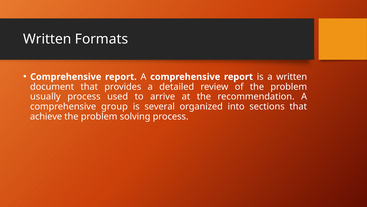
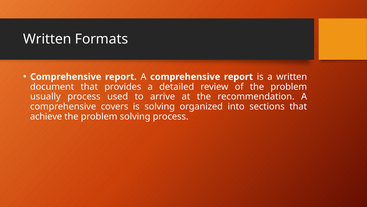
group: group -> covers (115, 106)
is several: several -> solving (160, 106)
